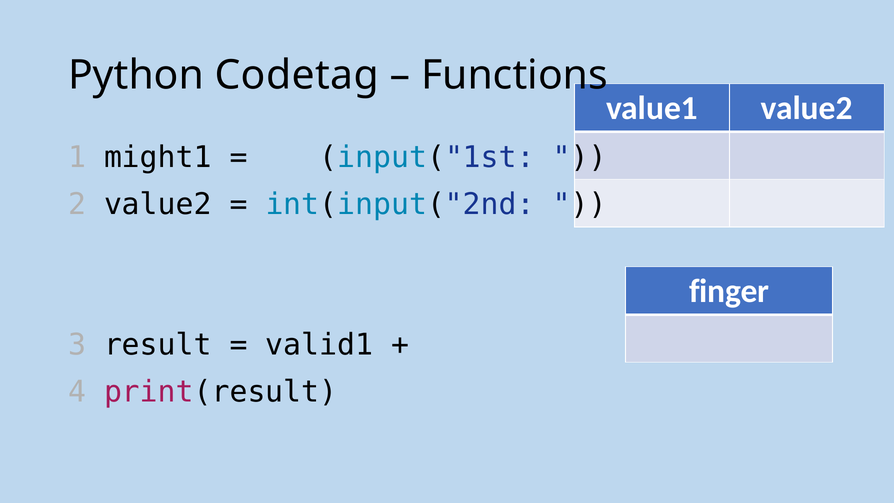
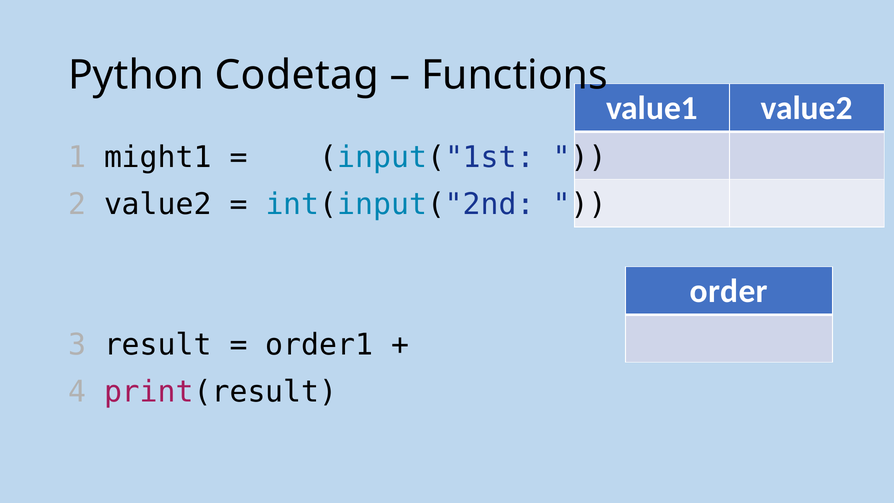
finger: finger -> order (729, 291)
valid1: valid1 -> order1 (319, 345)
